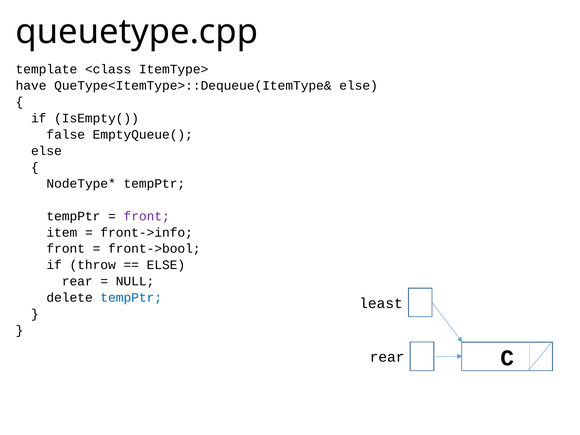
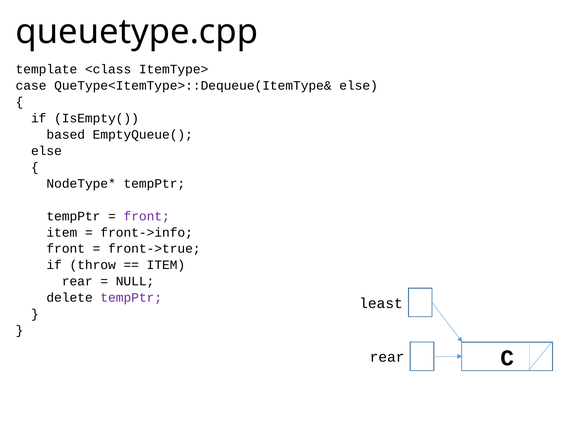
have: have -> case (31, 86)
false: false -> based (66, 135)
front->bool: front->bool -> front->true (154, 249)
ELSE: ELSE -> ITEM (166, 265)
tempPtr colour: blue -> purple (131, 298)
